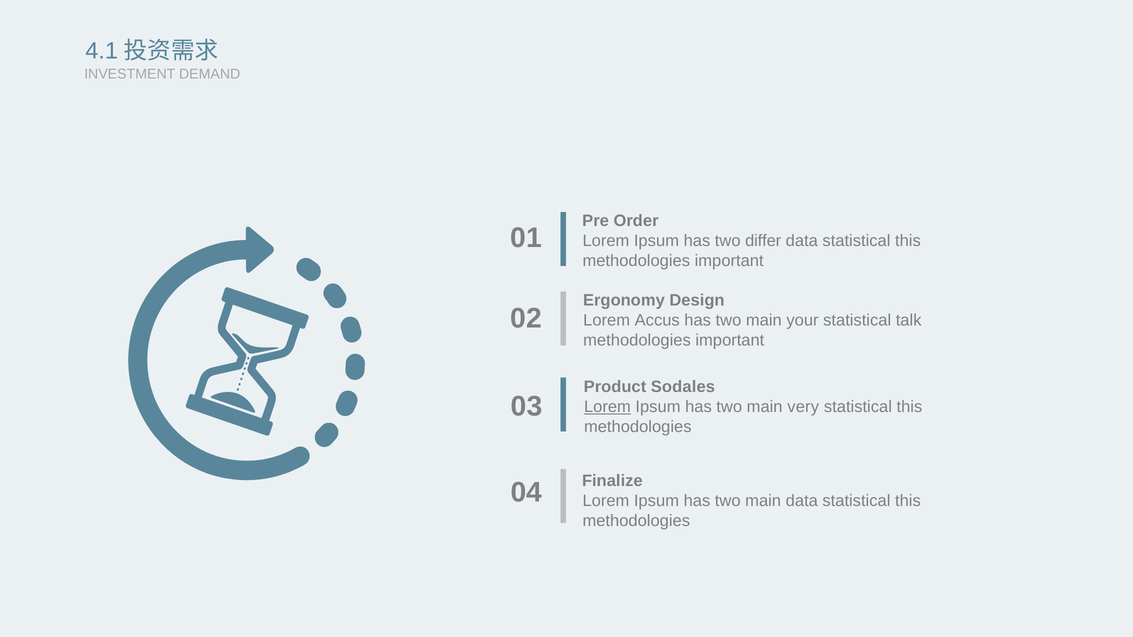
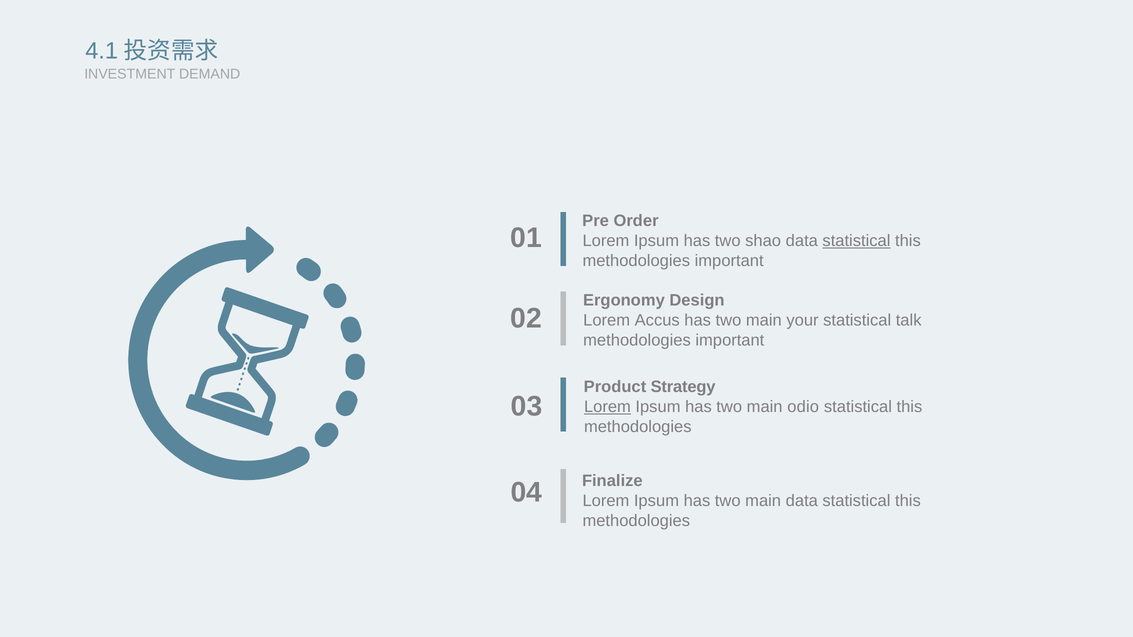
differ: differ -> shao (763, 241)
statistical underline: none -> present (856, 241)
Sodales: Sodales -> Strategy (683, 387)
very: very -> odio (803, 407)
